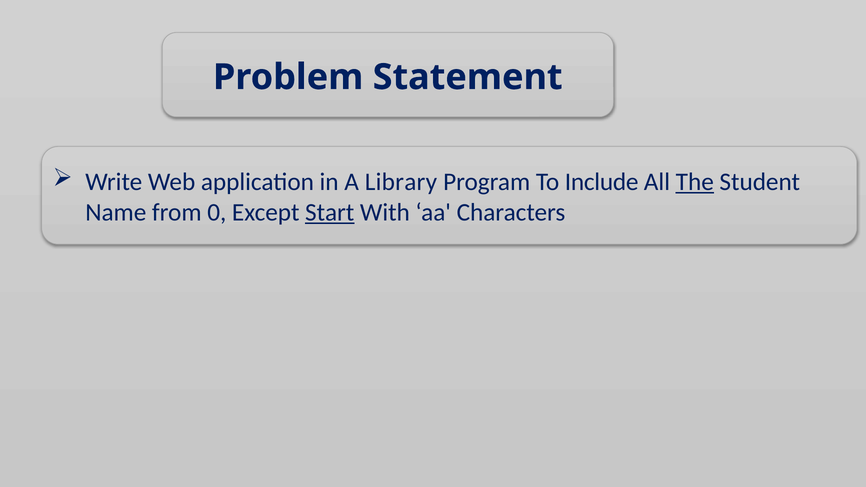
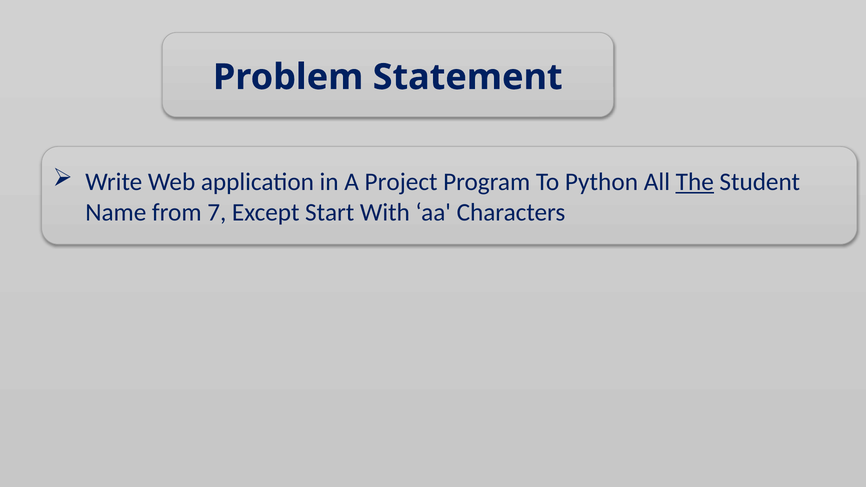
Library: Library -> Project (401, 182)
Include: Include -> Python (601, 182)
0: 0 -> 7 (217, 212)
Start underline: present -> none (330, 212)
